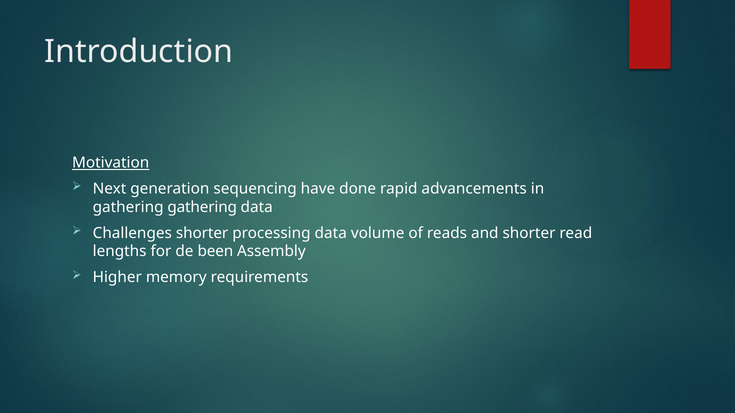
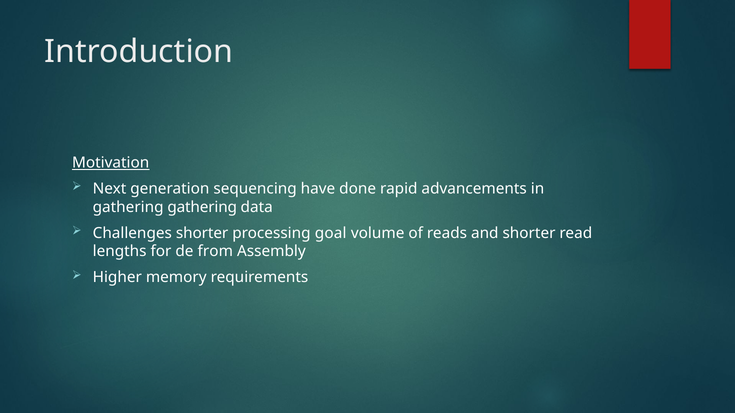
processing data: data -> goal (331, 233)
been: been -> from (215, 252)
